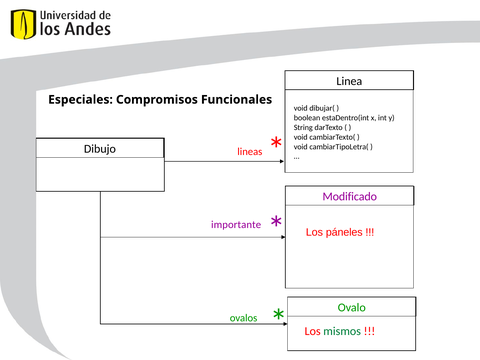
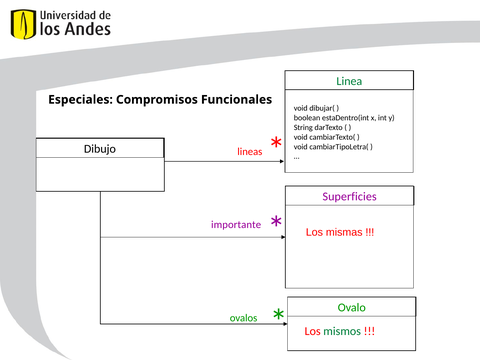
Linea colour: black -> green (349, 81)
Modificado: Modificado -> Superficies (350, 197)
páneles: páneles -> mismas (344, 232)
